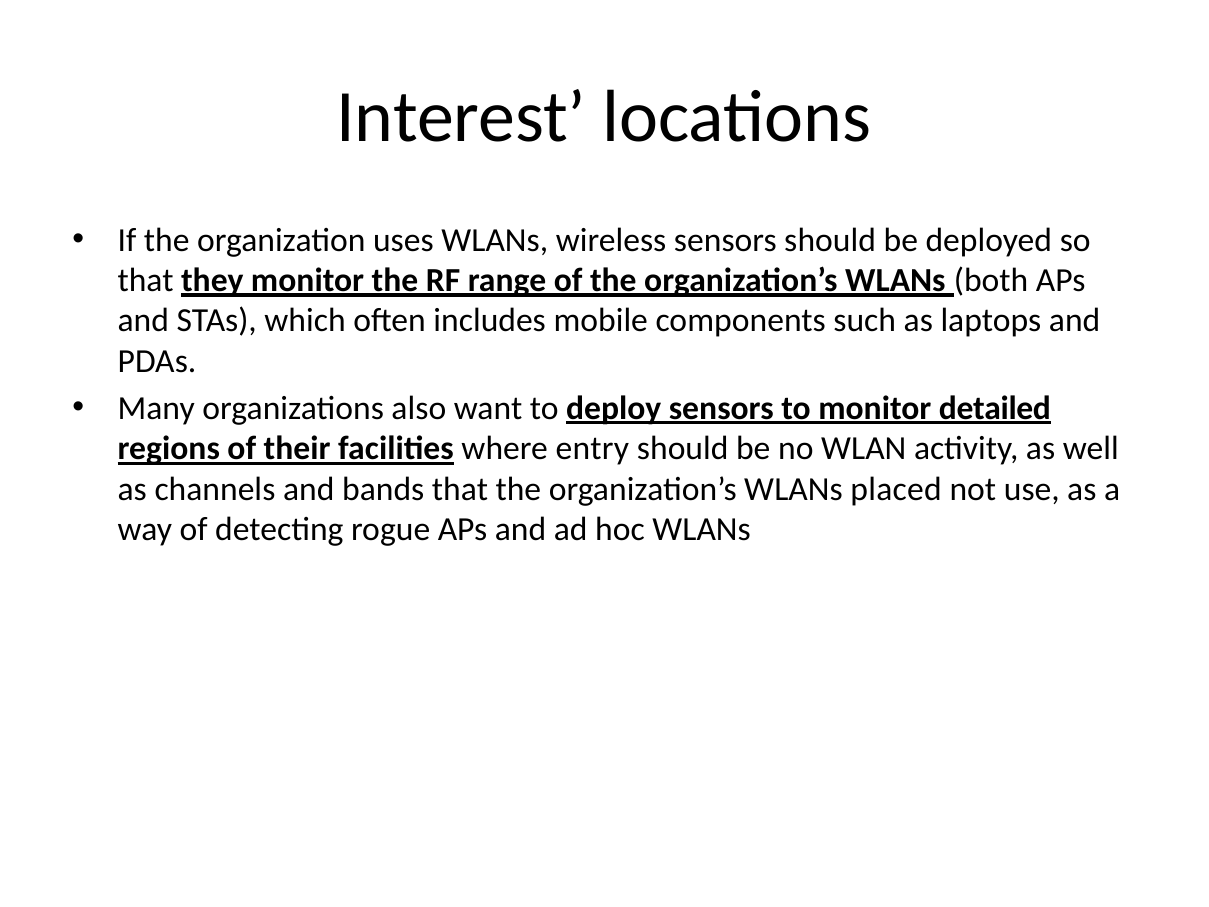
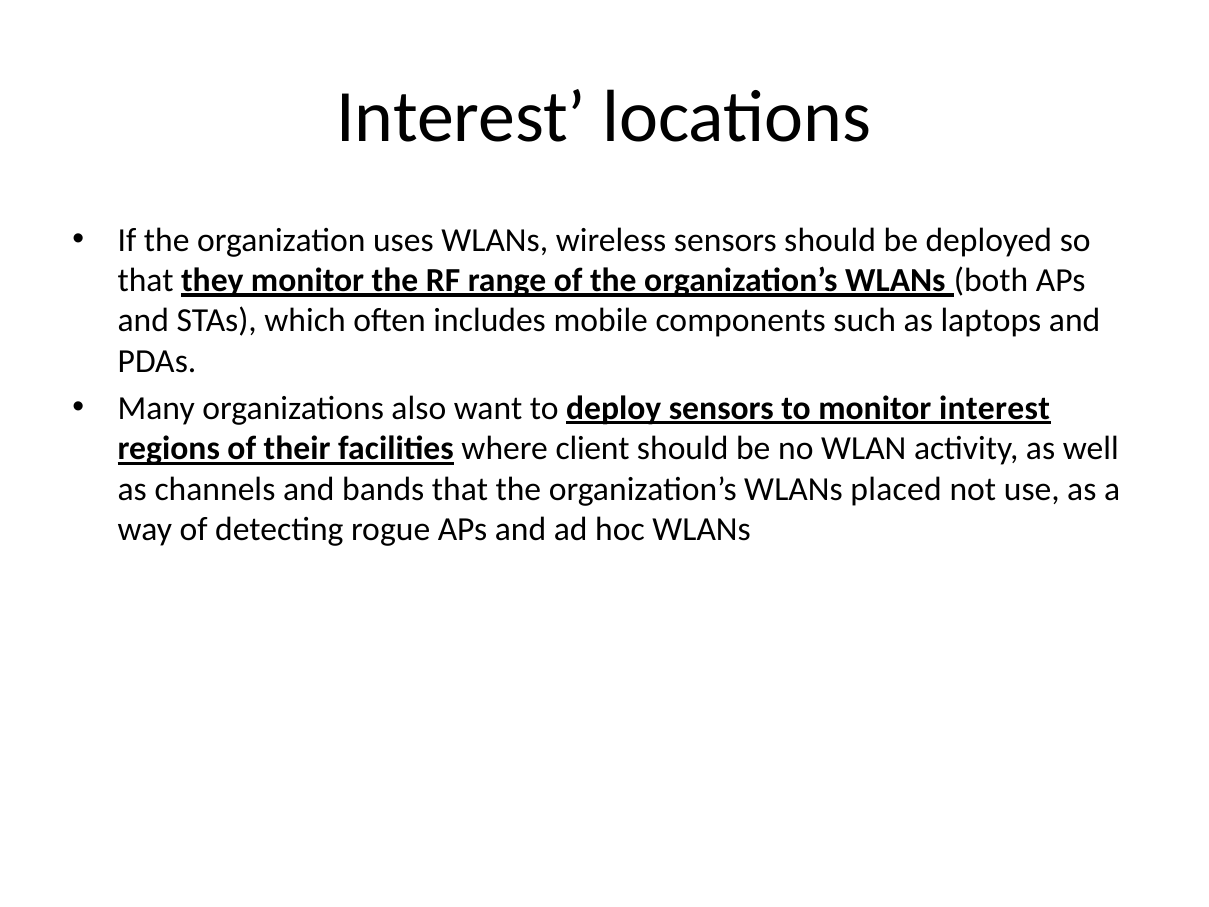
monitor detailed: detailed -> interest (995, 408)
entry: entry -> client (593, 449)
